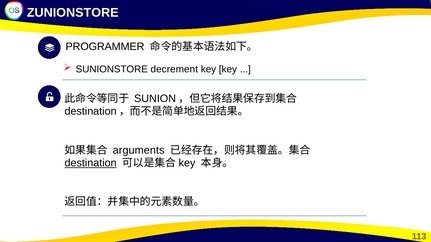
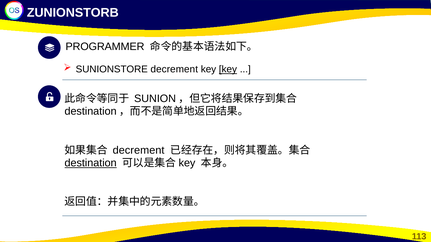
ZUNIONSTORE: ZUNIONSTORE -> ZUNIONSTORB (73, 13)
key underline: none -> present (228, 69)
arguments: arguments -> decrement (139, 150)
